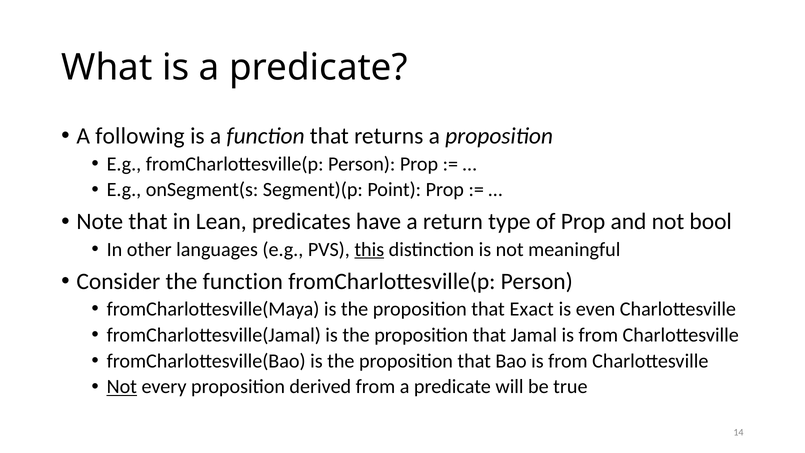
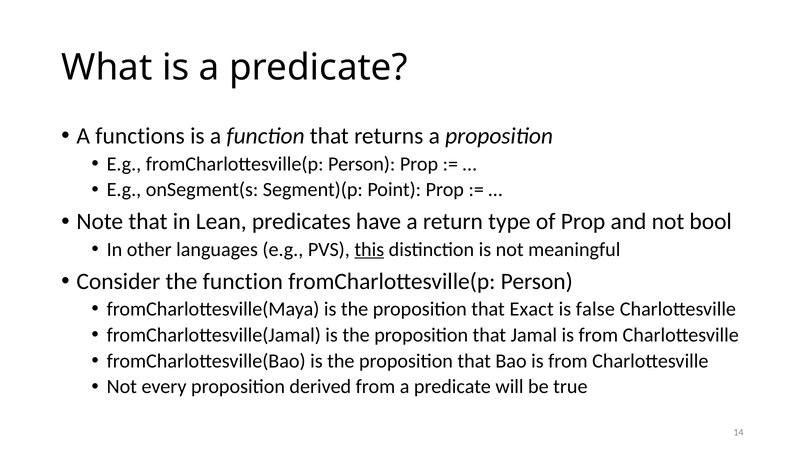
following: following -> functions (140, 136)
even: even -> false (595, 309)
Not underline: present -> none (122, 387)
